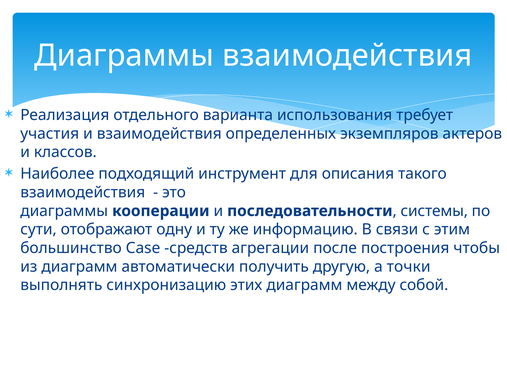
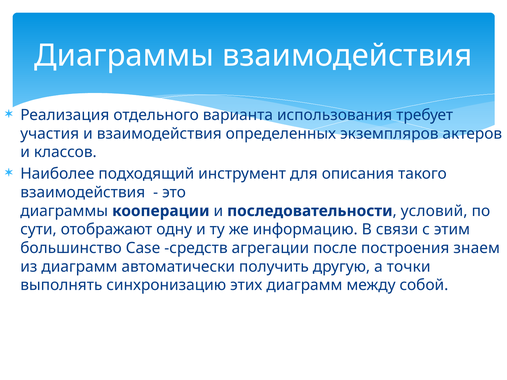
системы: системы -> условий (434, 211)
чтобы: чтобы -> знаем (477, 248)
